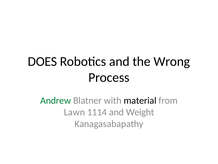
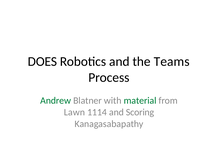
Wrong: Wrong -> Teams (172, 61)
material colour: black -> green (140, 100)
Weight: Weight -> Scoring (140, 112)
